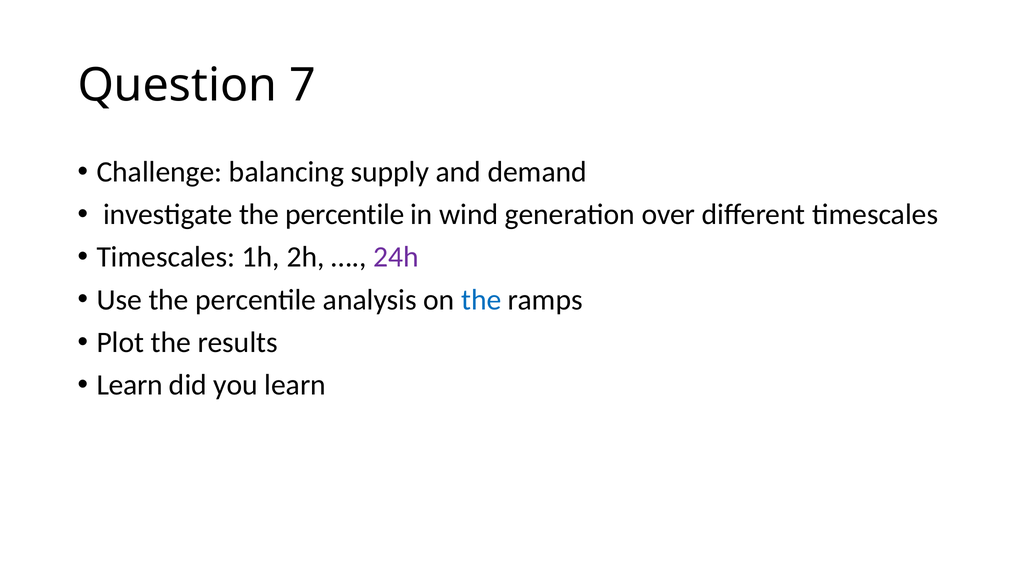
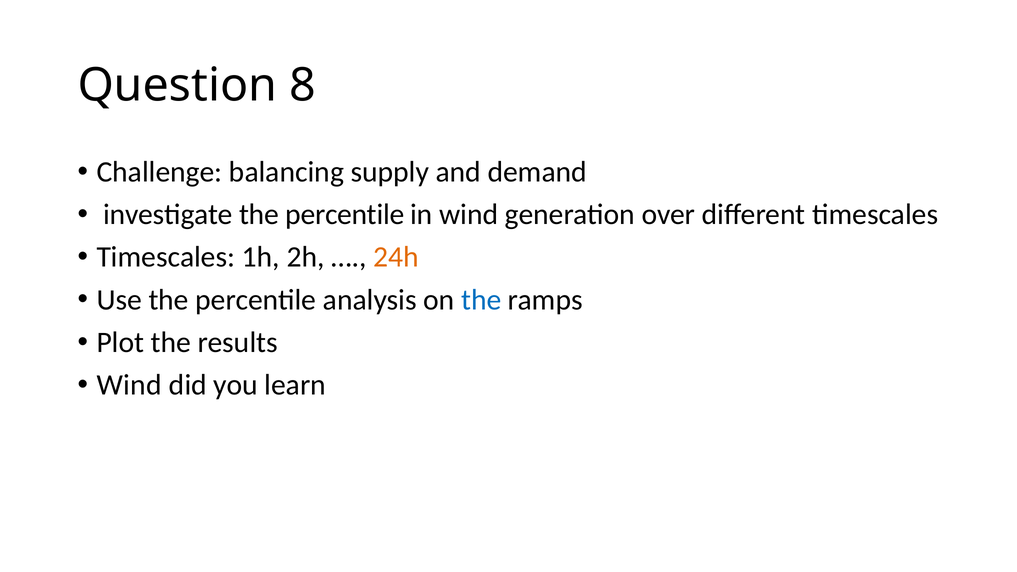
7: 7 -> 8 (303, 85)
24h colour: purple -> orange (396, 257)
Learn: Learn -> Wind (129, 385)
